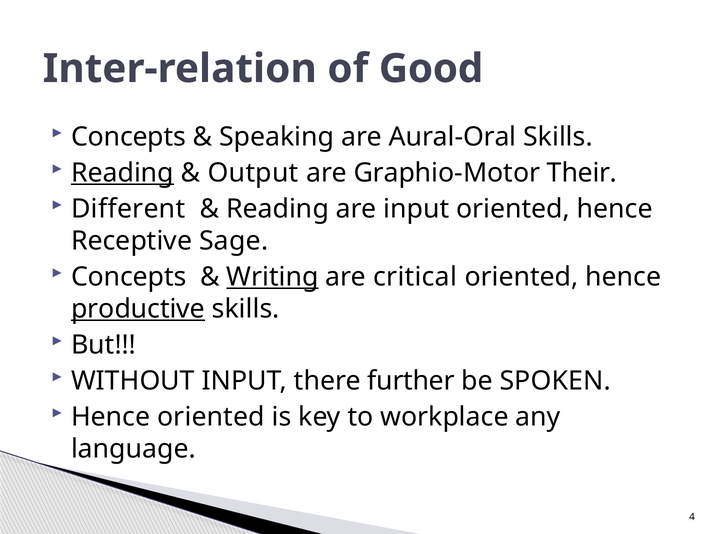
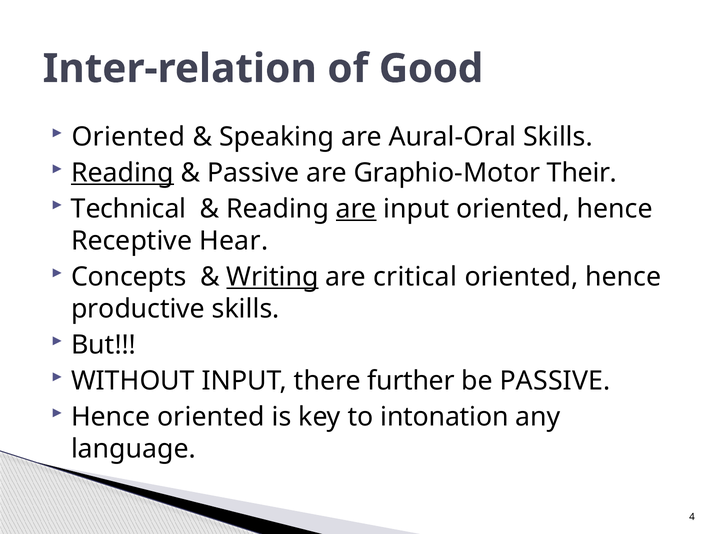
Concepts: Concepts -> Oriented (128, 137)
Output: Output -> Passive (253, 173)
Different: Different -> Technical (129, 209)
are underline: none -> present (356, 209)
Sage: Sage -> Hear (234, 241)
productive underline: present -> none (138, 309)
be SPOKEN: SPOKEN -> PASSIVE (555, 381)
workplace: workplace -> intonation (444, 417)
